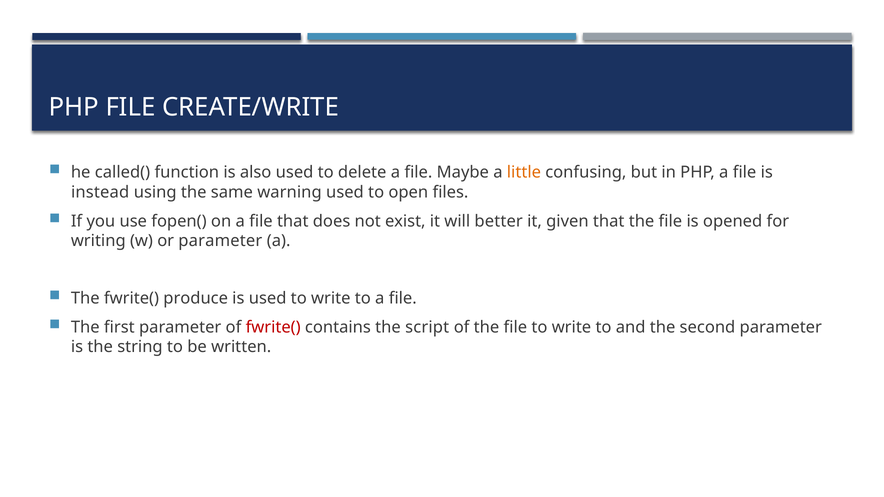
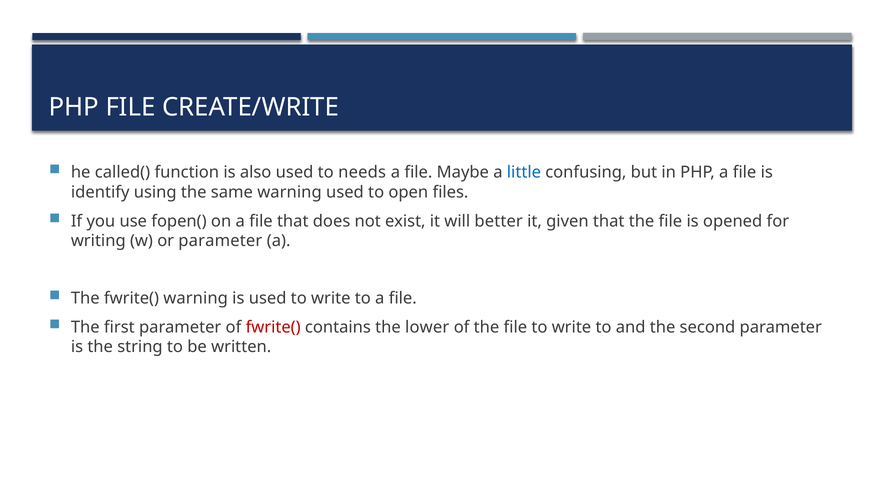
delete: delete -> needs (362, 173)
little colour: orange -> blue (524, 173)
instead: instead -> identify (100, 192)
fwrite( produce: produce -> warning (196, 299)
script: script -> lower (427, 327)
